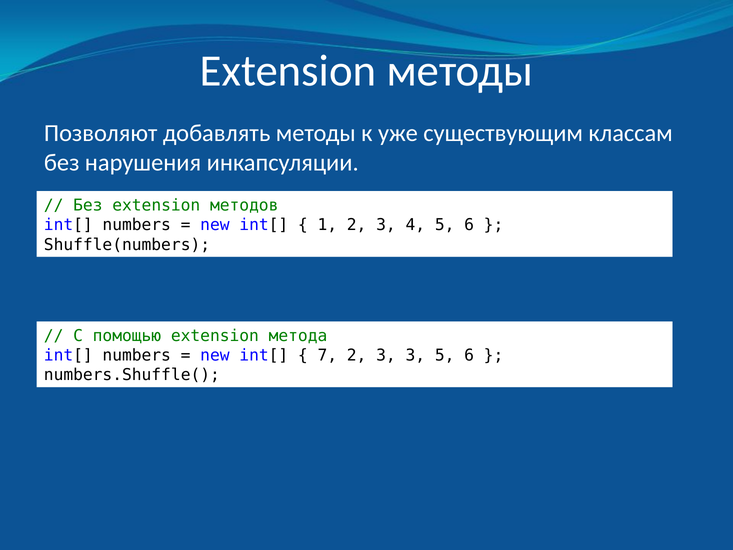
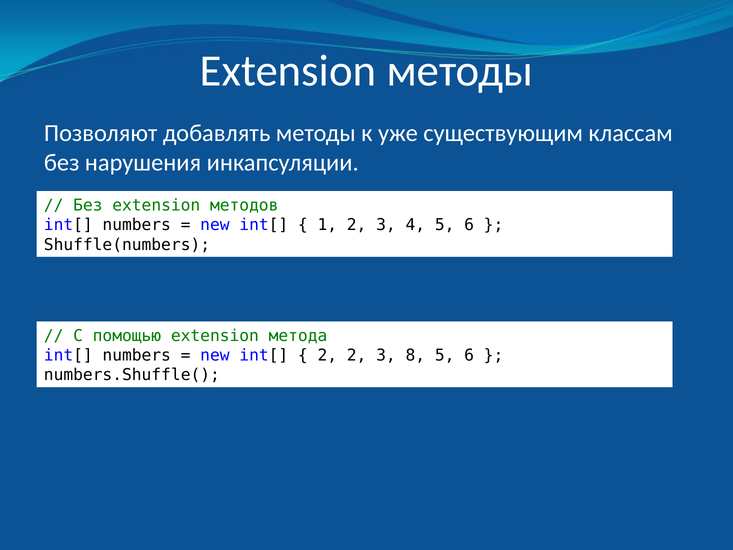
7: 7 -> 2 (327, 355)
3 3: 3 -> 8 (415, 355)
